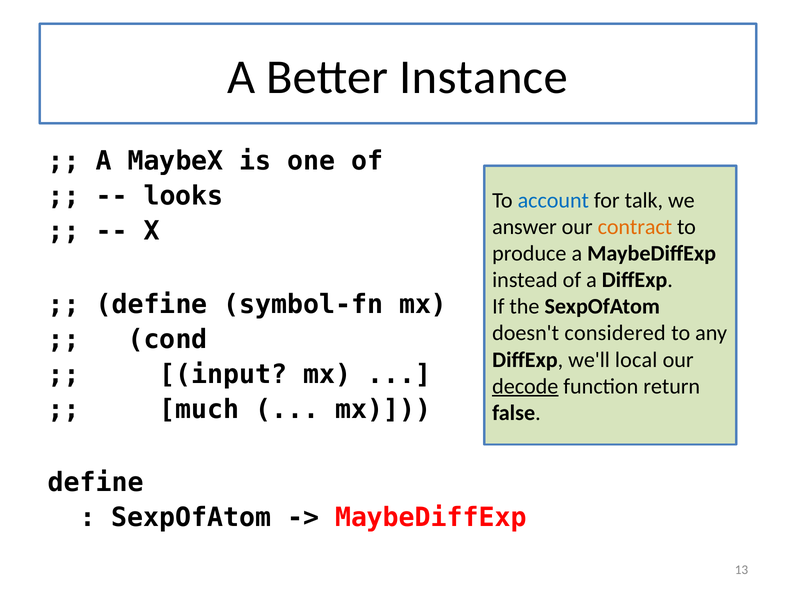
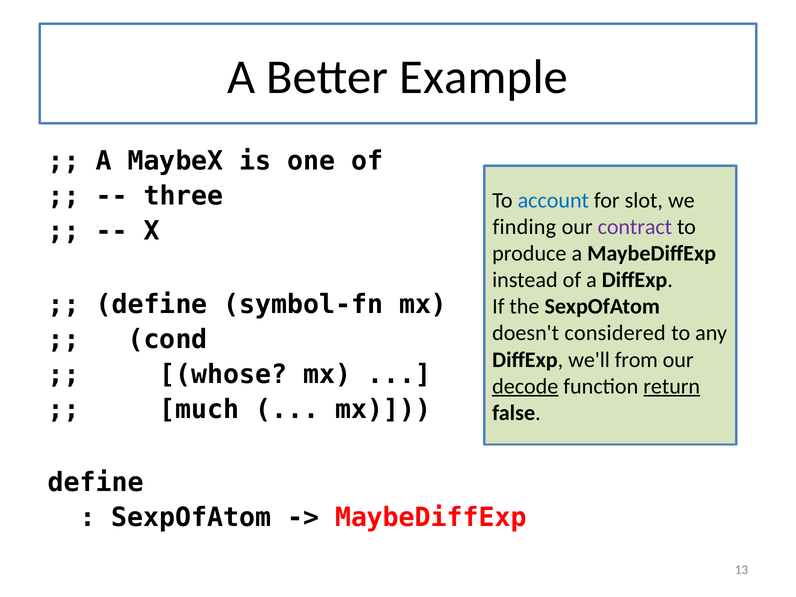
Instance: Instance -> Example (484, 77)
looks: looks -> three (183, 196)
talk: talk -> slot (644, 200)
answer: answer -> finding (524, 227)
contract colour: orange -> purple (635, 227)
local: local -> from (636, 360)
input: input -> whose (223, 374)
return underline: none -> present (672, 386)
